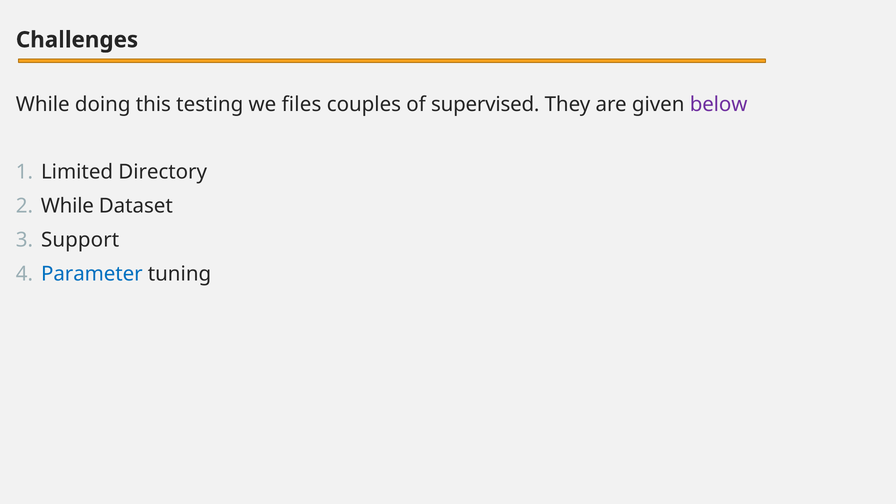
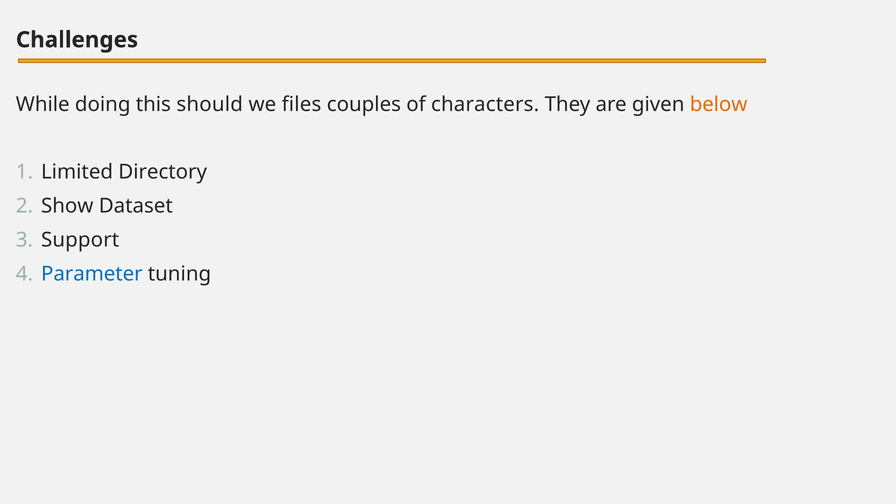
testing: testing -> should (210, 104)
supervised: supervised -> characters (485, 104)
below colour: purple -> orange (719, 104)
While: While -> Show (67, 206)
